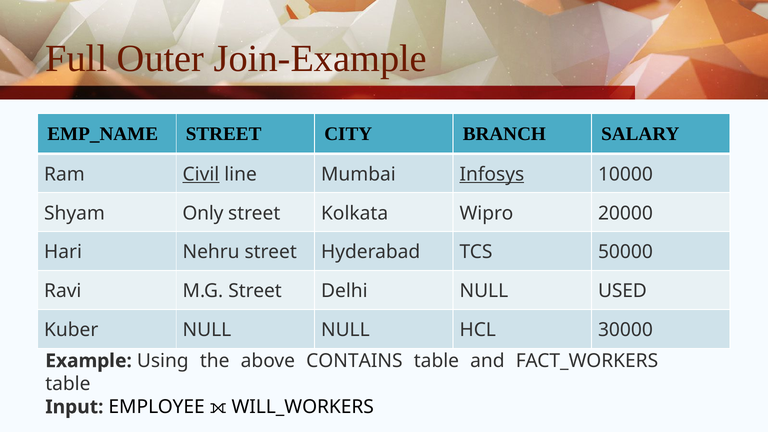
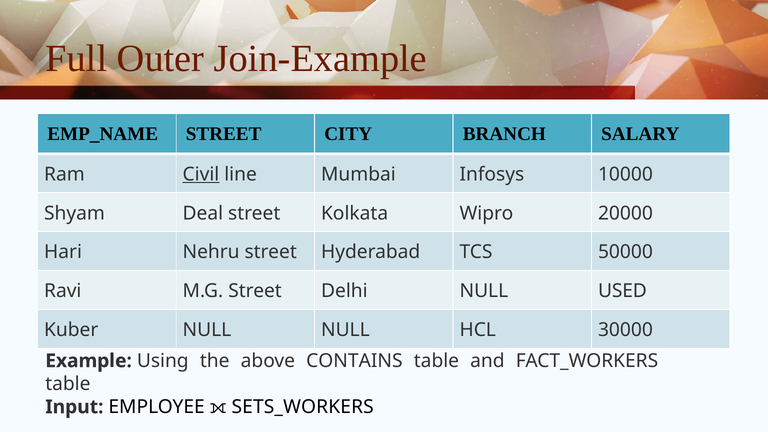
Infosys underline: present -> none (492, 174)
Only: Only -> Deal (203, 213)
WILL_WORKERS: WILL_WORKERS -> SETS_WORKERS (303, 407)
